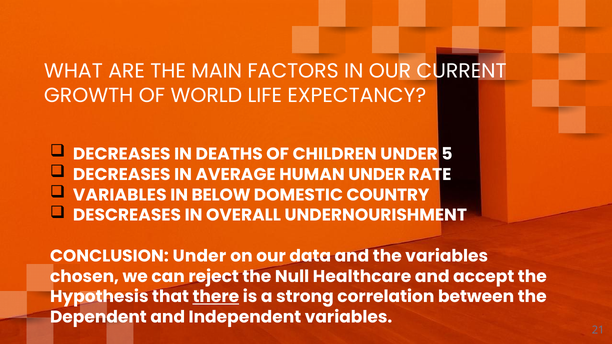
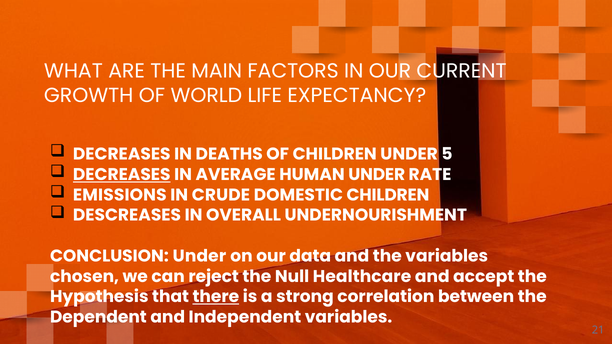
DECREASES underline: none -> present (122, 175)
VARIABLES: VARIABLES -> EMISSIONS (120, 195)
BELOW: BELOW -> CRUDE (221, 195)
DOMESTIC COUNTRY: COUNTRY -> CHILDREN (388, 195)
